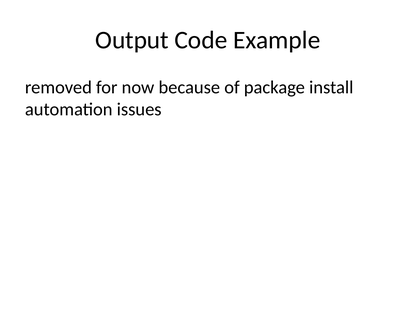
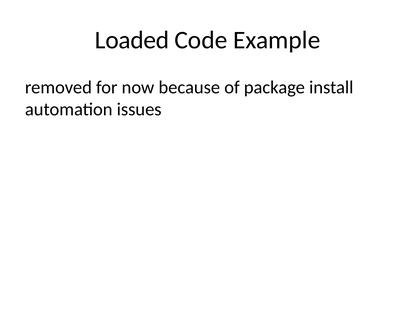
Output: Output -> Loaded (132, 40)
